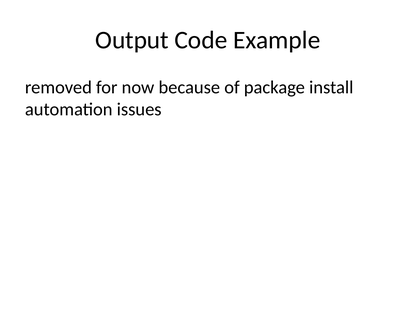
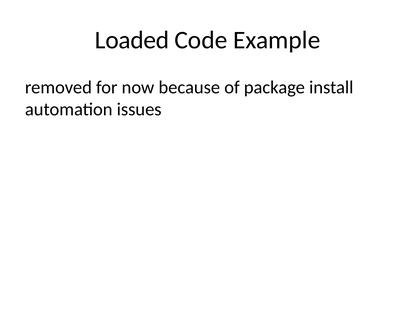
Output: Output -> Loaded (132, 40)
